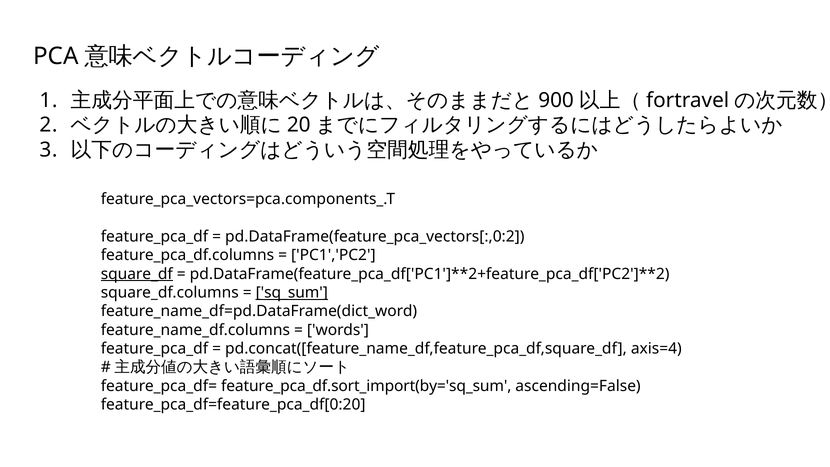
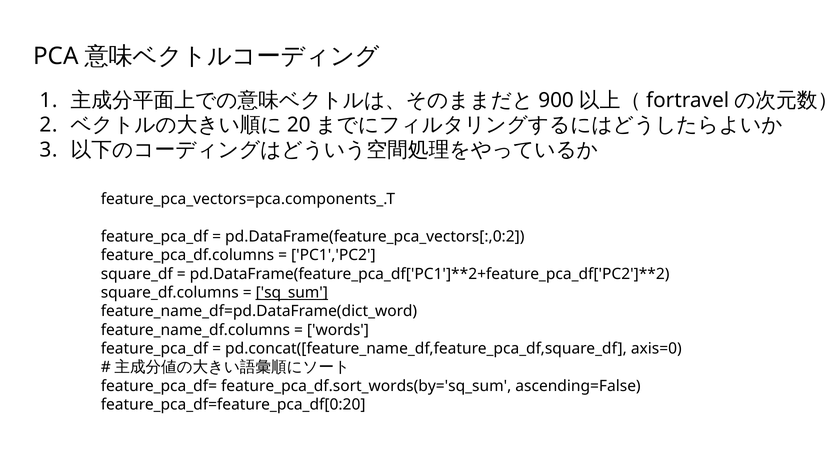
square_df underline: present -> none (137, 274)
axis=4: axis=4 -> axis=0 (656, 349)
feature_pca_df.sort_import(by='sq_sum: feature_pca_df.sort_import(by='sq_sum -> feature_pca_df.sort_words(by='sq_sum (366, 386)
